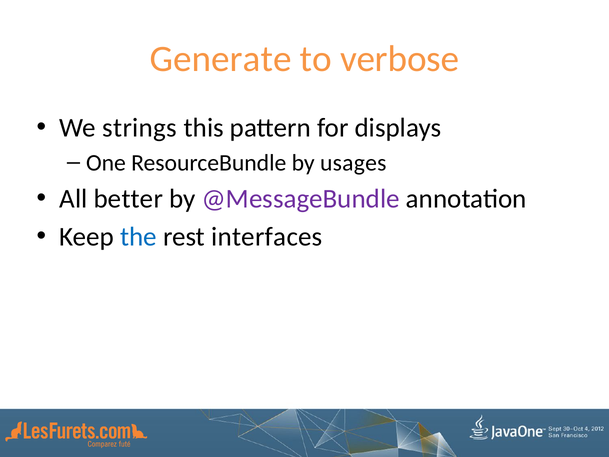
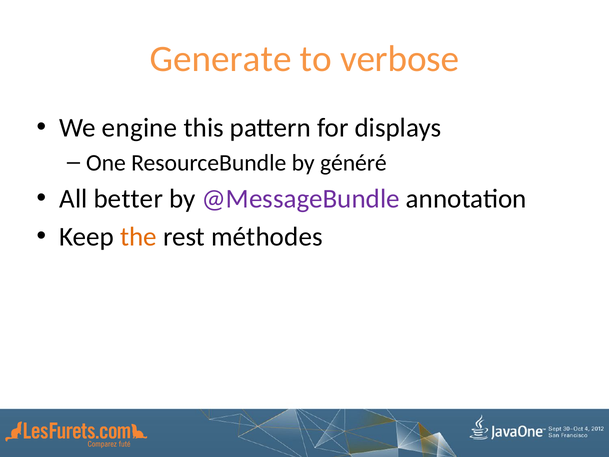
strings: strings -> engine (140, 128)
usages: usages -> généré (353, 163)
the colour: blue -> orange (139, 237)
interfaces: interfaces -> méthodes (267, 237)
